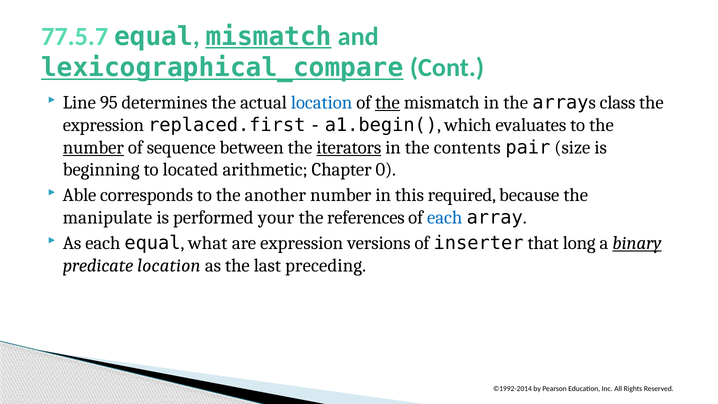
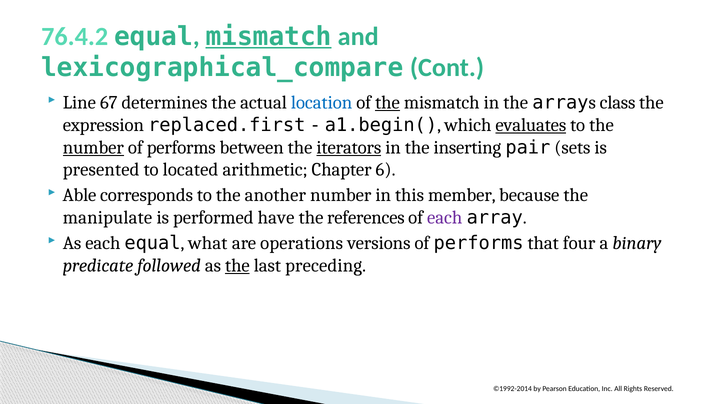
77.5.7: 77.5.7 -> 76.4.2 (75, 36)
lexicographical_compare underline: present -> none (222, 68)
95: 95 -> 67 (109, 102)
evaluates underline: none -> present (531, 125)
sequence: sequence -> performs (181, 147)
contents: contents -> inserting (467, 147)
size: size -> sets (572, 147)
beginning: beginning -> presented (101, 170)
0: 0 -> 6 (386, 170)
required: required -> member (462, 195)
your: your -> have (276, 218)
each colour: blue -> purple (445, 218)
are expression: expression -> operations (302, 243)
versions of inserter: inserter -> performs (479, 243)
long: long -> four (579, 243)
binary underline: present -> none (637, 243)
predicate location: location -> followed (169, 265)
the underline: none -> present (237, 265)
